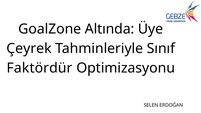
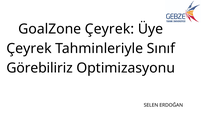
GoalZone Altında: Altında -> Çeyrek (110, 29)
Faktördür: Faktördür -> Görebiliriz (40, 68)
